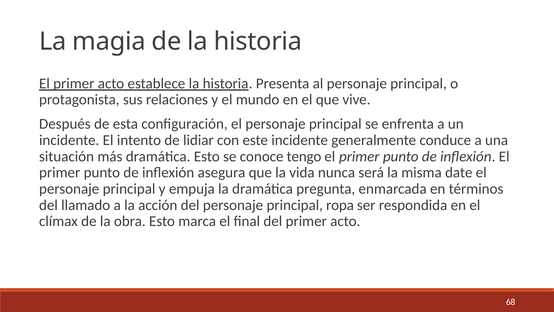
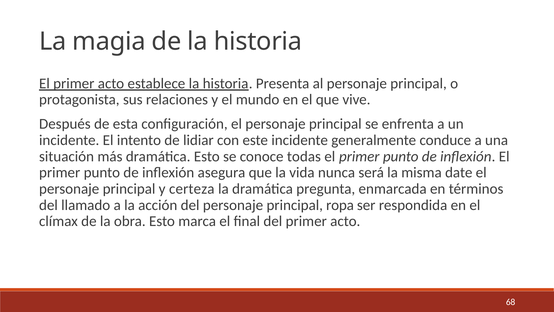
tengo: tengo -> todas (304, 156)
empuja: empuja -> certeza (192, 189)
